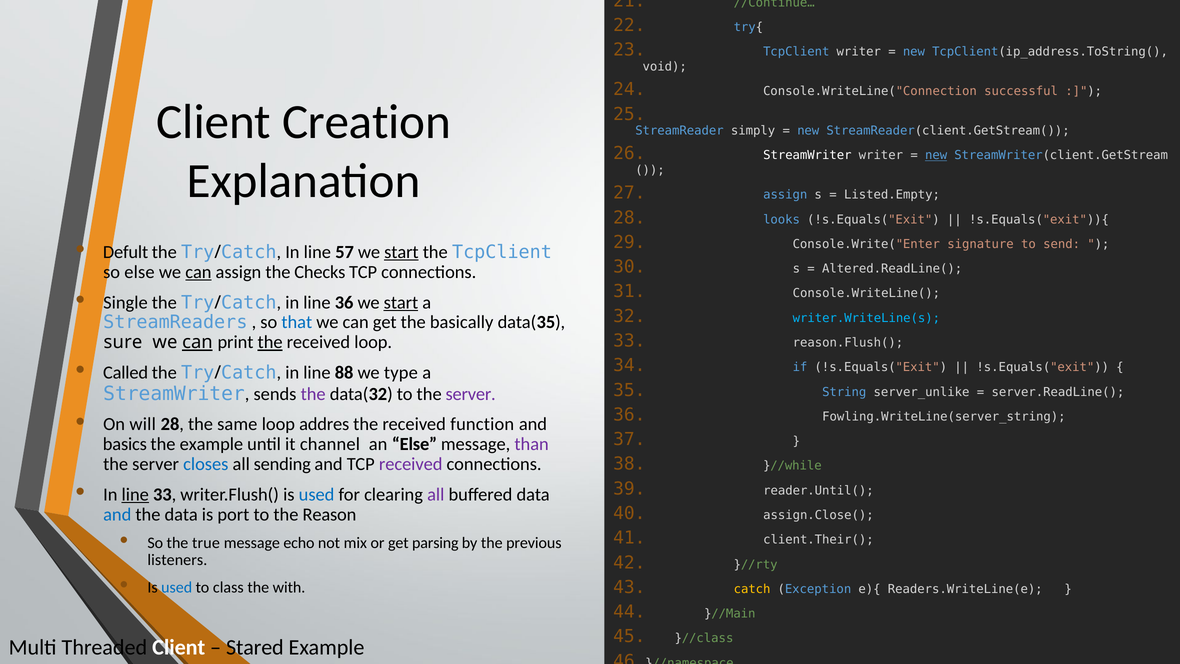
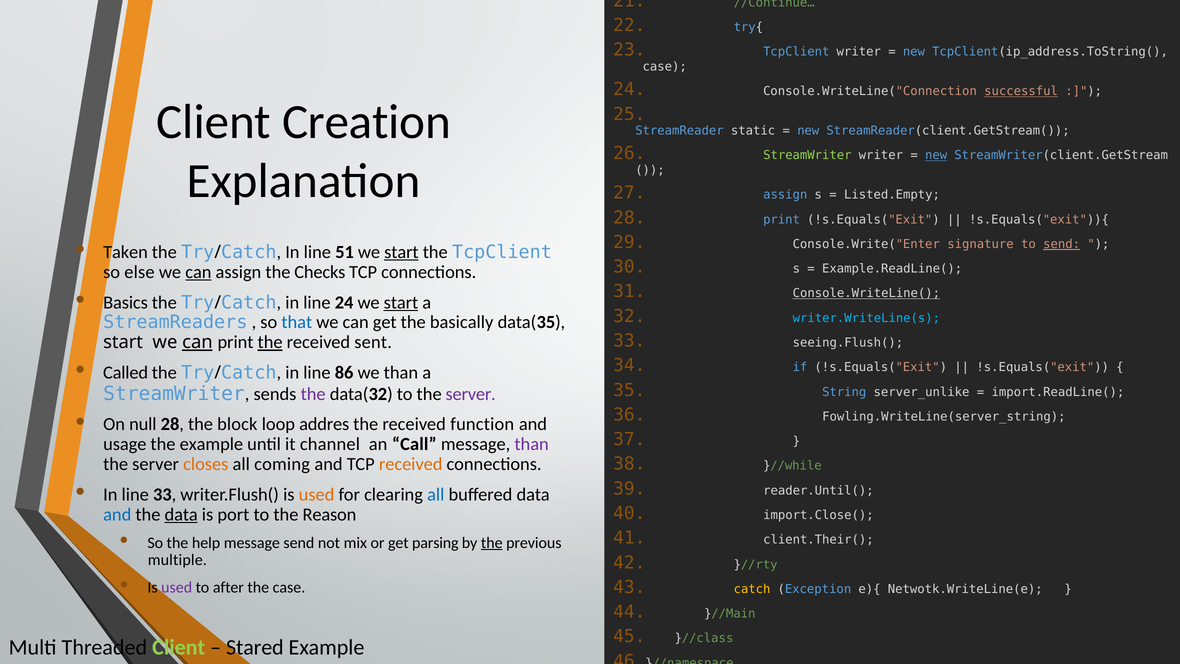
void: void -> case (665, 67)
successful underline: none -> present (1021, 91)
simply: simply -> static (753, 131)
StreamWriter colour: white -> light green (807, 155)
28 looks: looks -> print (782, 219)
send underline: none -> present (1062, 244)
Defult: Defult -> Taken (126, 252)
57: 57 -> 51 (345, 252)
Altered.ReadLine(: Altered.ReadLine( -> Example.ReadLine( (892, 269)
Console.WriteLine( underline: none -> present (866, 293)
Single: Single -> Basics (126, 302)
line 36: 36 -> 24 (344, 302)
reason.Flush(: reason.Flush( -> seeing.Flush( (848, 343)
sure: sure -> start (123, 342)
received loop: loop -> sent (373, 342)
88: 88 -> 86 (344, 373)
we type: type -> than (401, 373)
server.ReadLine(: server.ReadLine( -> import.ReadLine( (1058, 392)
will: will -> null (143, 424)
same: same -> block (237, 424)
basics: basics -> usage (125, 444)
an Else: Else -> Call (414, 444)
closes colour: blue -> orange (206, 464)
sending: sending -> coming (282, 464)
received colour: purple -> orange (411, 464)
line underline: present -> none (135, 494)
used colour: blue -> orange (317, 494)
all colour: purple -> blue (436, 494)
assign.Close(: assign.Close( -> import.Close( (818, 515)
data underline: none -> present (181, 514)
true: true -> help (206, 543)
message echo: echo -> send (299, 543)
the underline: none -> present (492, 543)
listeners: listeners -> multiple (177, 560)
used colour: blue -> purple (177, 587)
class: class -> after (228, 587)
the with: with -> case (289, 587)
Readers.WriteLine(e: Readers.WriteLine(e -> Netwotk.WriteLine(e (965, 589)
Client colour: white -> light green (179, 647)
